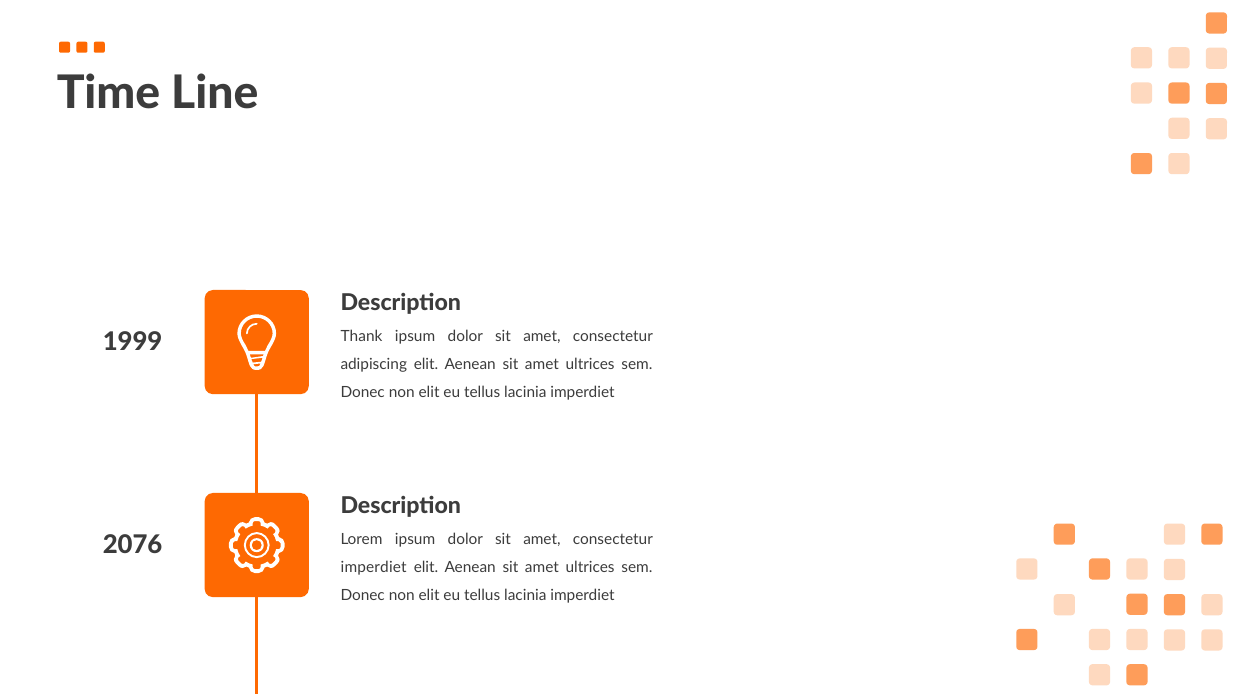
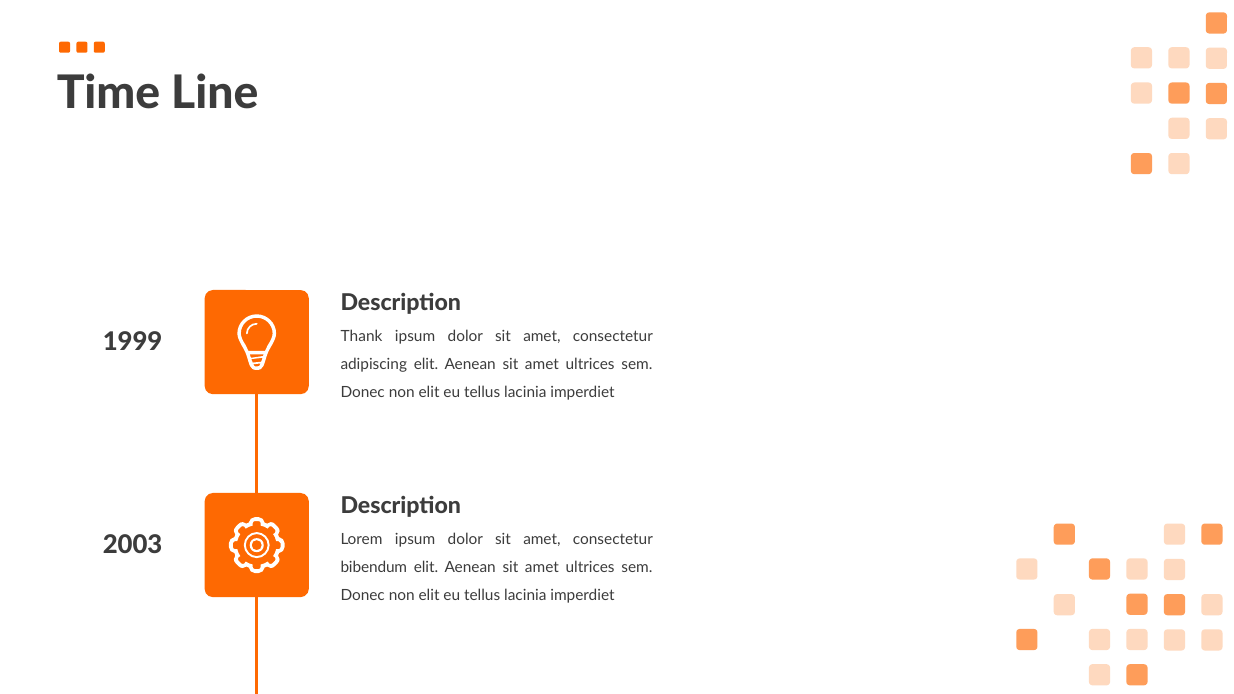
2076: 2076 -> 2003 (133, 545)
imperdiet: imperdiet -> bibendum (374, 568)
